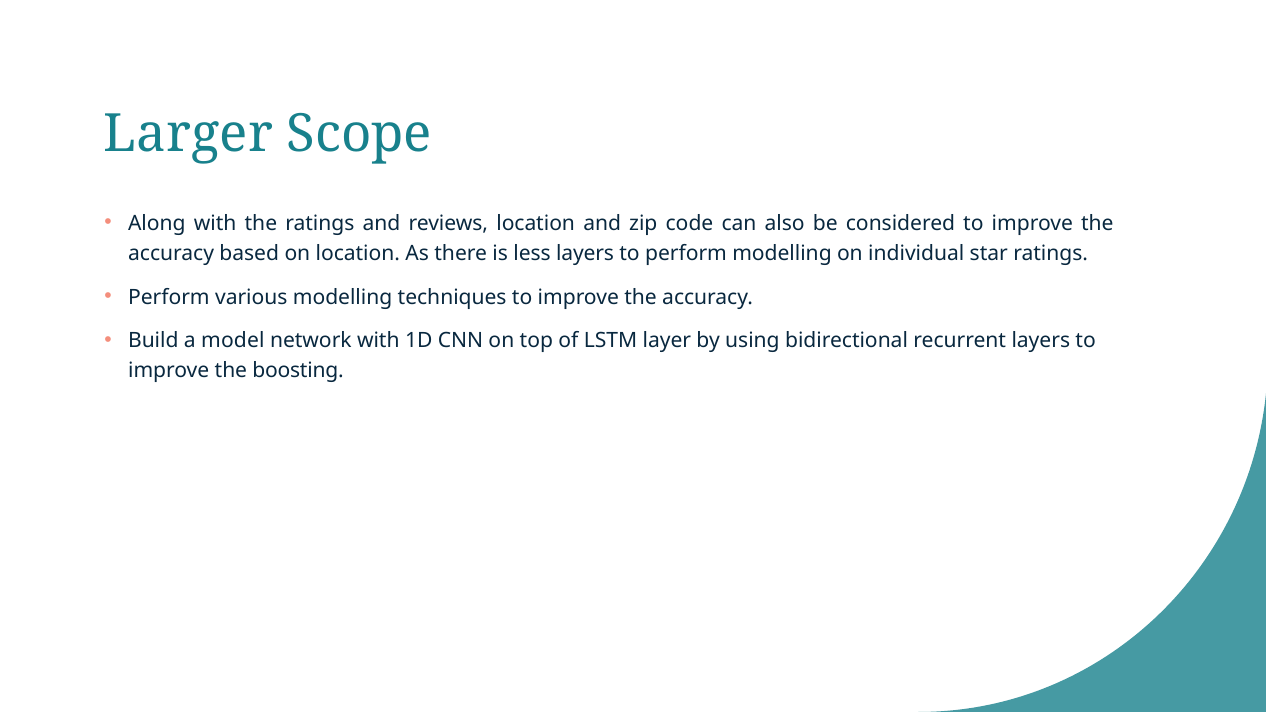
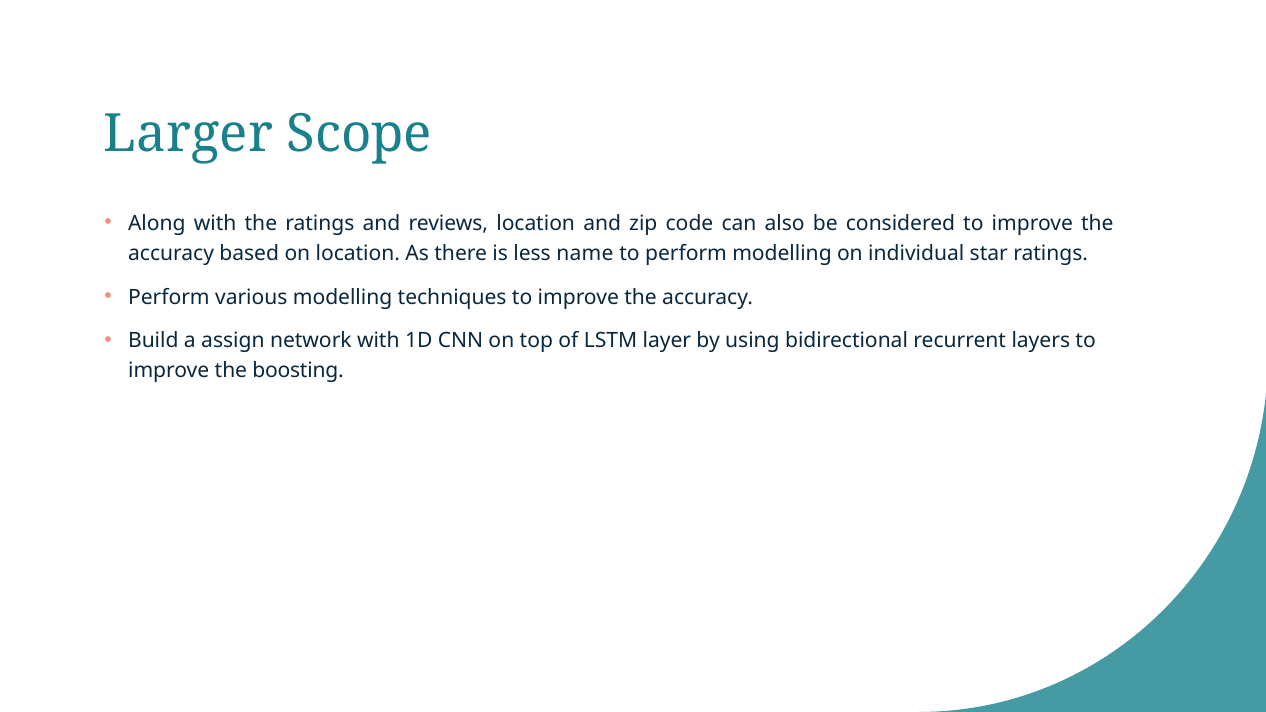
less layers: layers -> name (585, 254)
model: model -> assign (233, 341)
